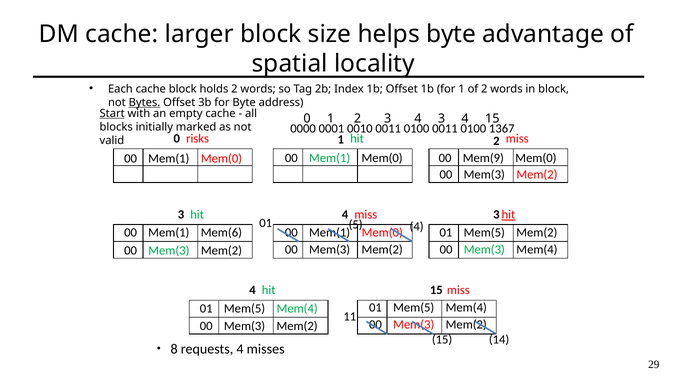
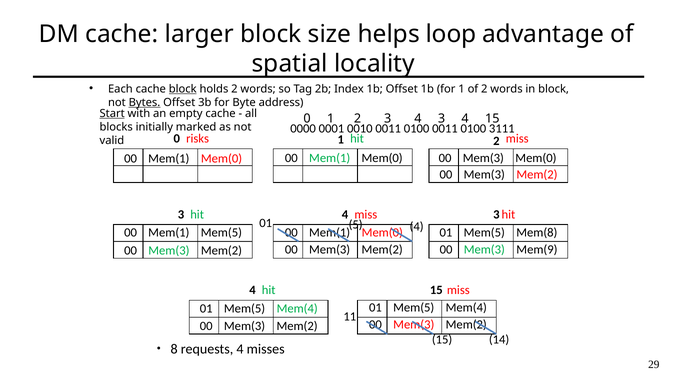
helps byte: byte -> loop (451, 34)
block underline: none -> present (183, 89)
1367: 1367 -> 3111 (502, 128)
Mem(9: Mem(9 -> Mem(3 (483, 158)
hit underline: present -> none (508, 214)
Mem(1 Mem(6: Mem(6 -> Mem(5 (221, 232)
Mem(5 Mem(2: Mem(2 -> Mem(8 (537, 232)
Mem(3 Mem(4: Mem(4 -> Mem(9 (537, 249)
